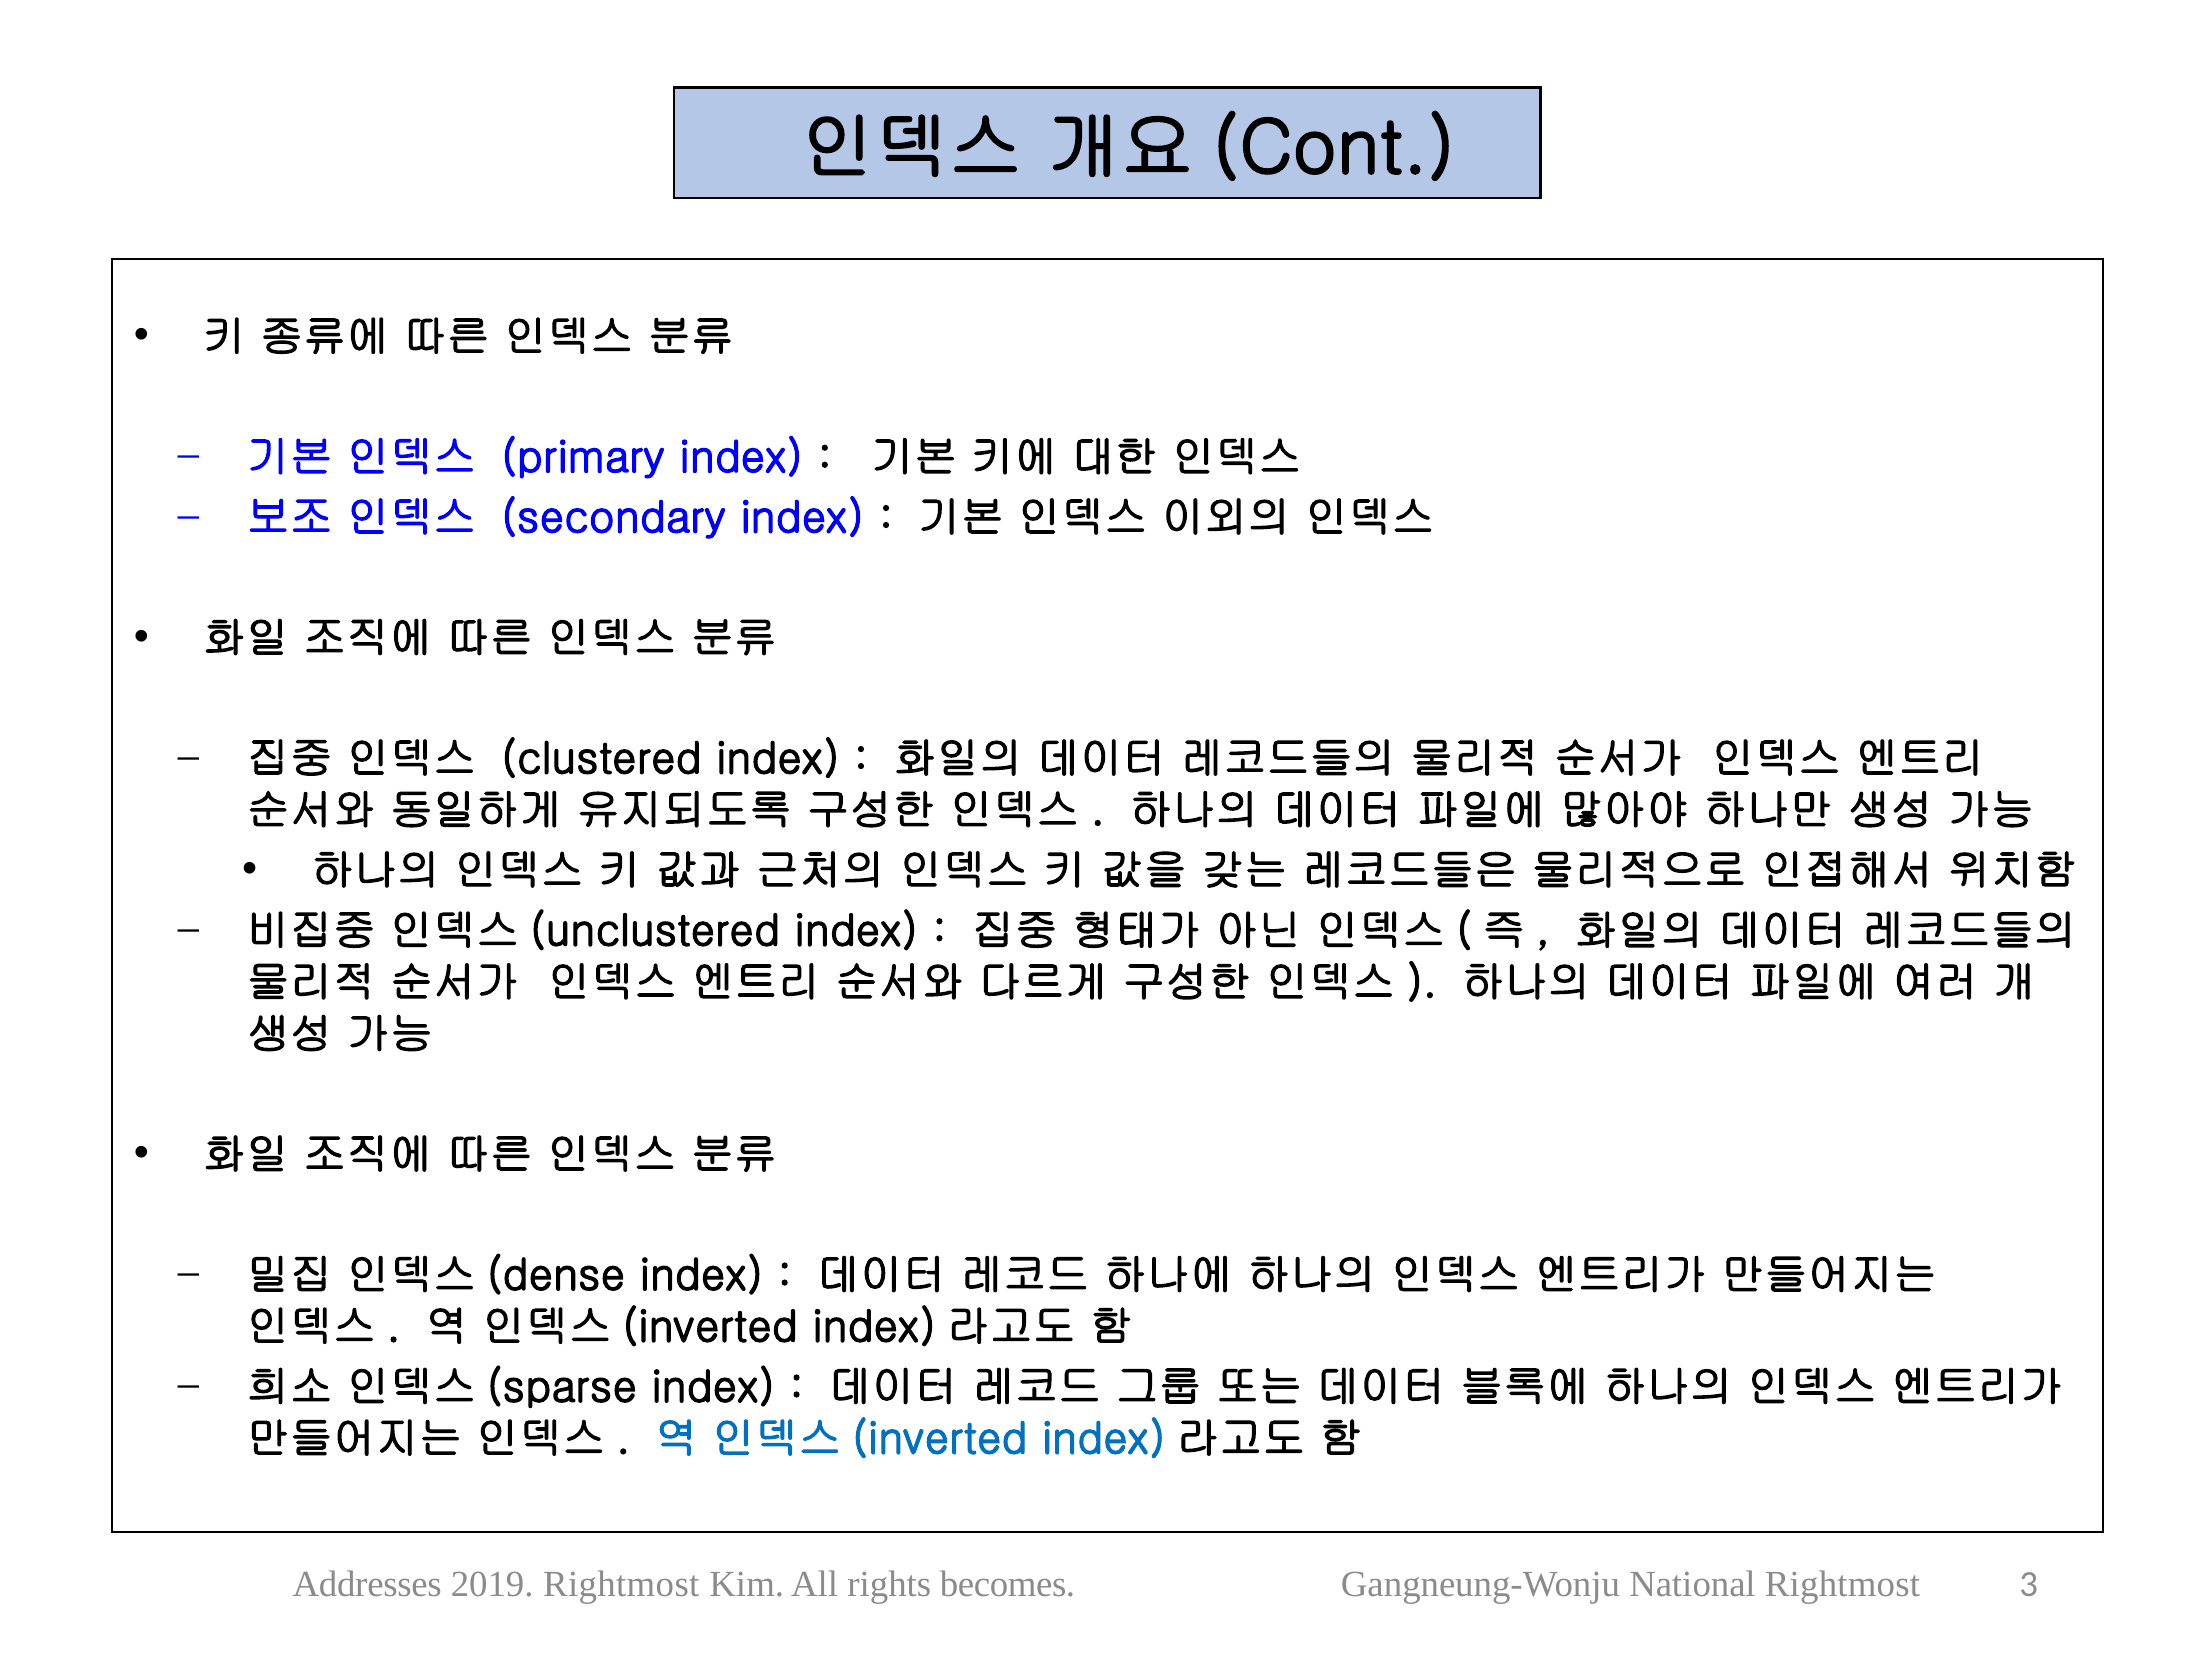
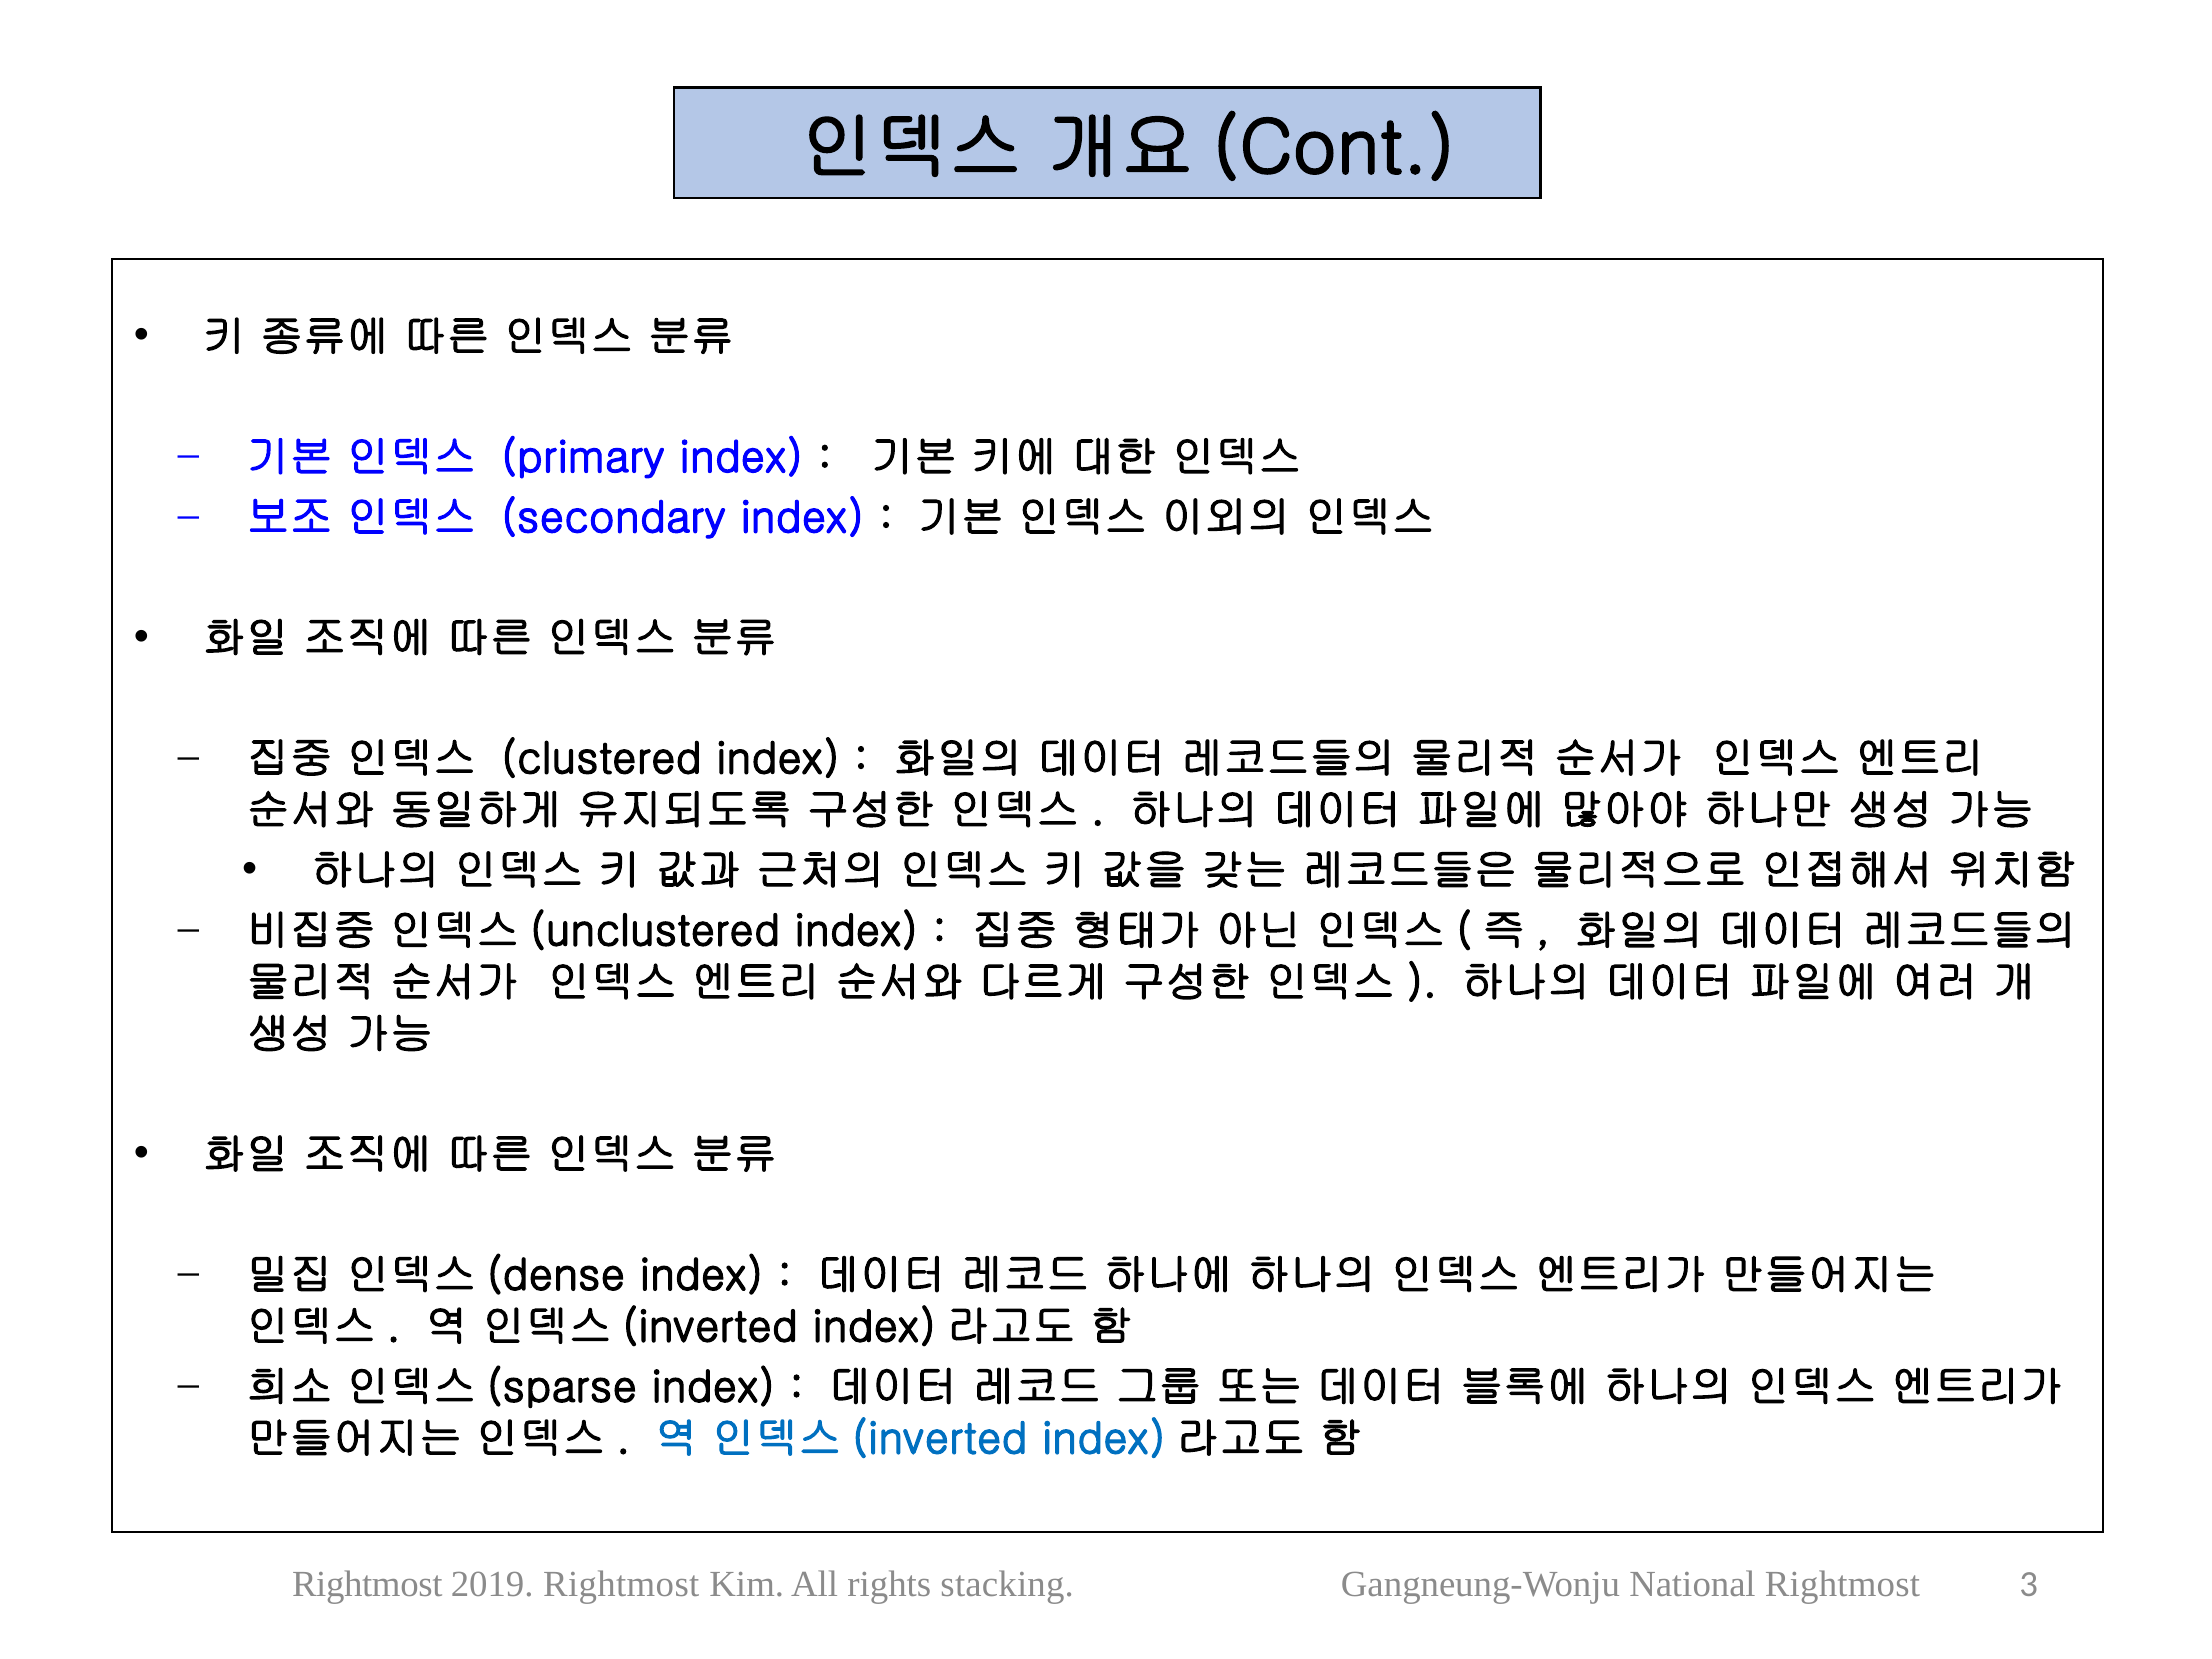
Addresses: Addresses -> Rightmost (367, 1584)
becomes: becomes -> stacking (1007, 1584)
